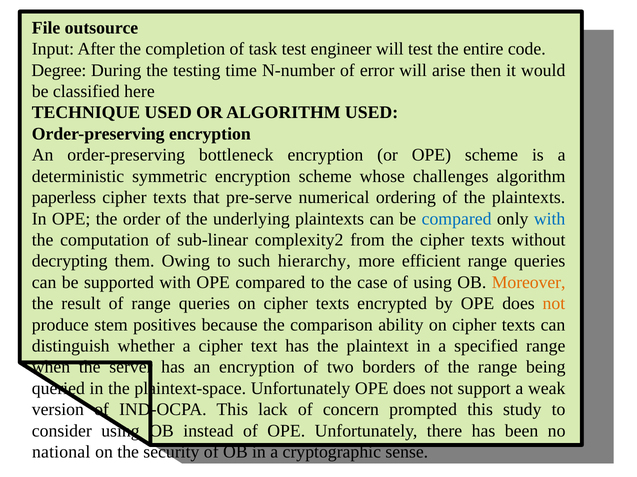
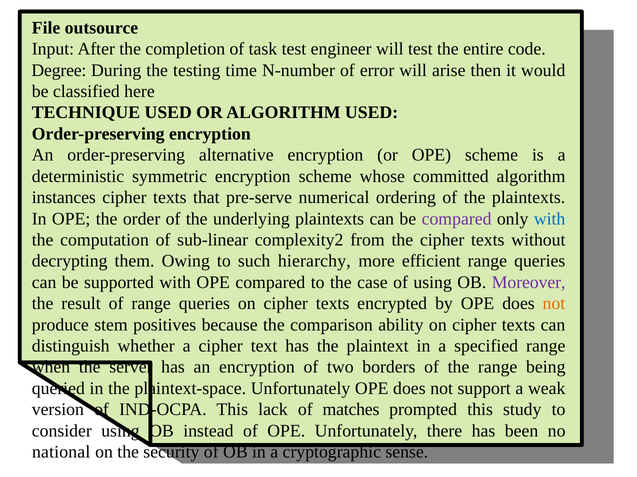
bottleneck: bottleneck -> alternative (236, 155)
challenges: challenges -> committed (451, 177)
paperless: paperless -> instances (64, 198)
compared colour: blue -> purple (457, 219)
Moreover colour: orange -> purple (529, 283)
concern: concern -> matches (351, 410)
